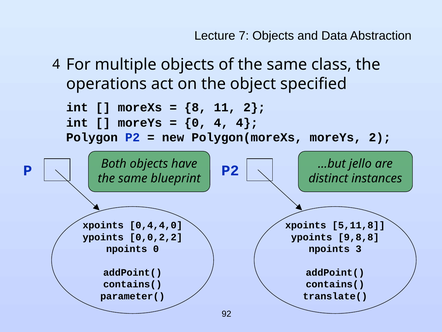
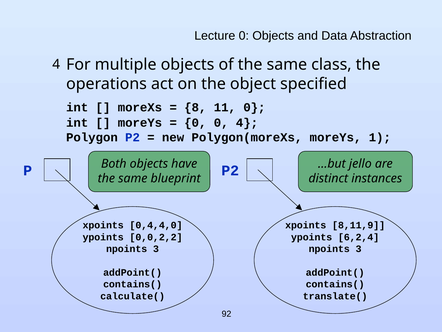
Lecture 7: 7 -> 0 (244, 36)
11 2: 2 -> 0 (254, 107)
0 4: 4 -> 0 (221, 123)
moreYs 2: 2 -> 1 (380, 137)
5,11,8: 5,11,8 -> 8,11,9 (359, 225)
9,8,8: 9,8,8 -> 6,2,4 (359, 237)
0: 0 -> 3 (156, 249)
parameter(: parameter( -> calculate( (133, 296)
